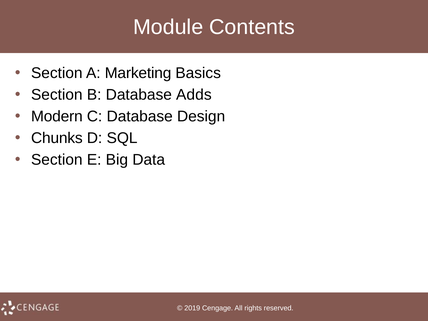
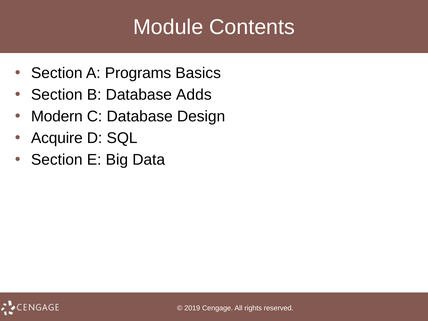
Marketing: Marketing -> Programs (138, 73)
Chunks: Chunks -> Acquire (57, 138)
